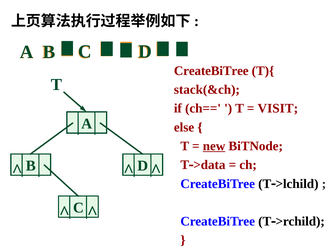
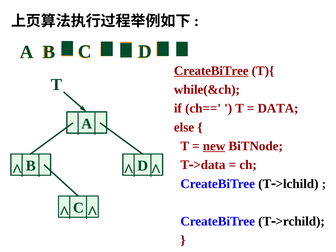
CreateBiTree underline: none -> present (211, 71)
stack(&ch: stack(&ch -> while(&ch (207, 90)
VISIT: VISIT -> DATA (278, 108)
